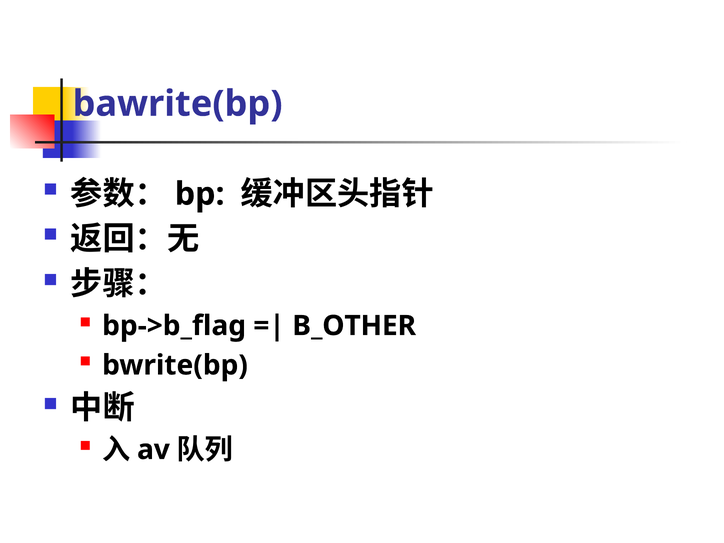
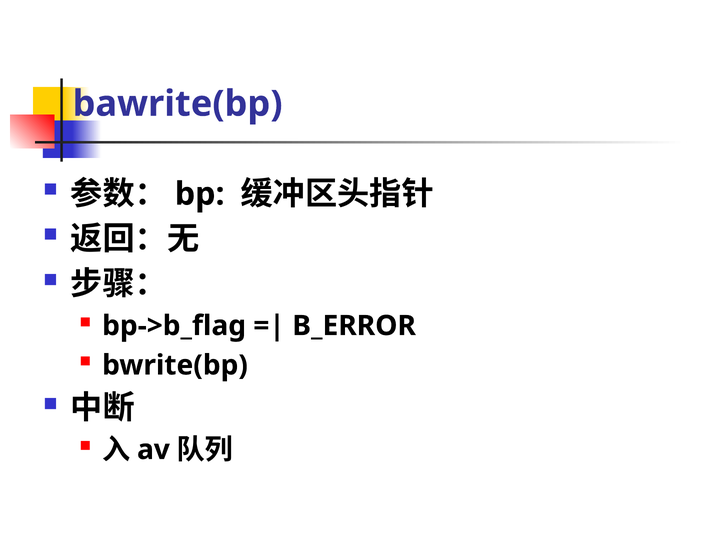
B_OTHER: B_OTHER -> B_ERROR (354, 326)
